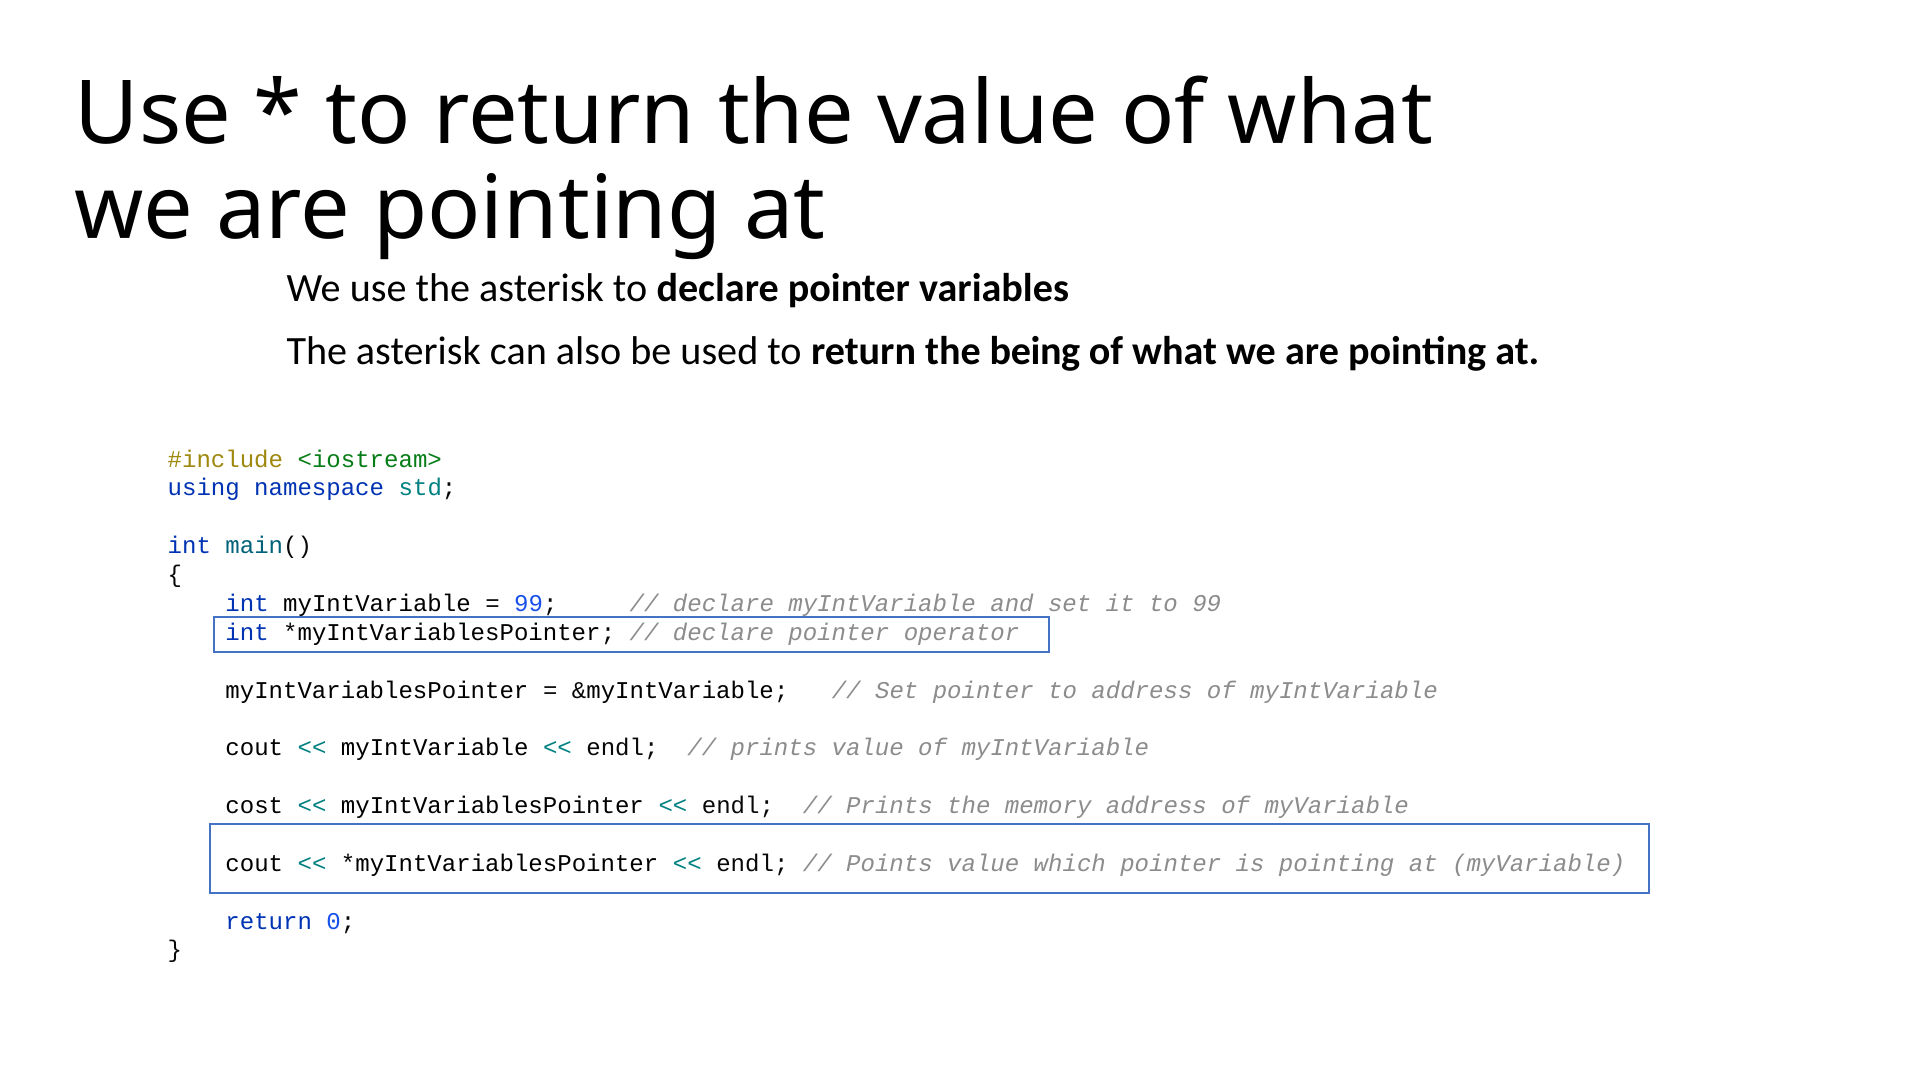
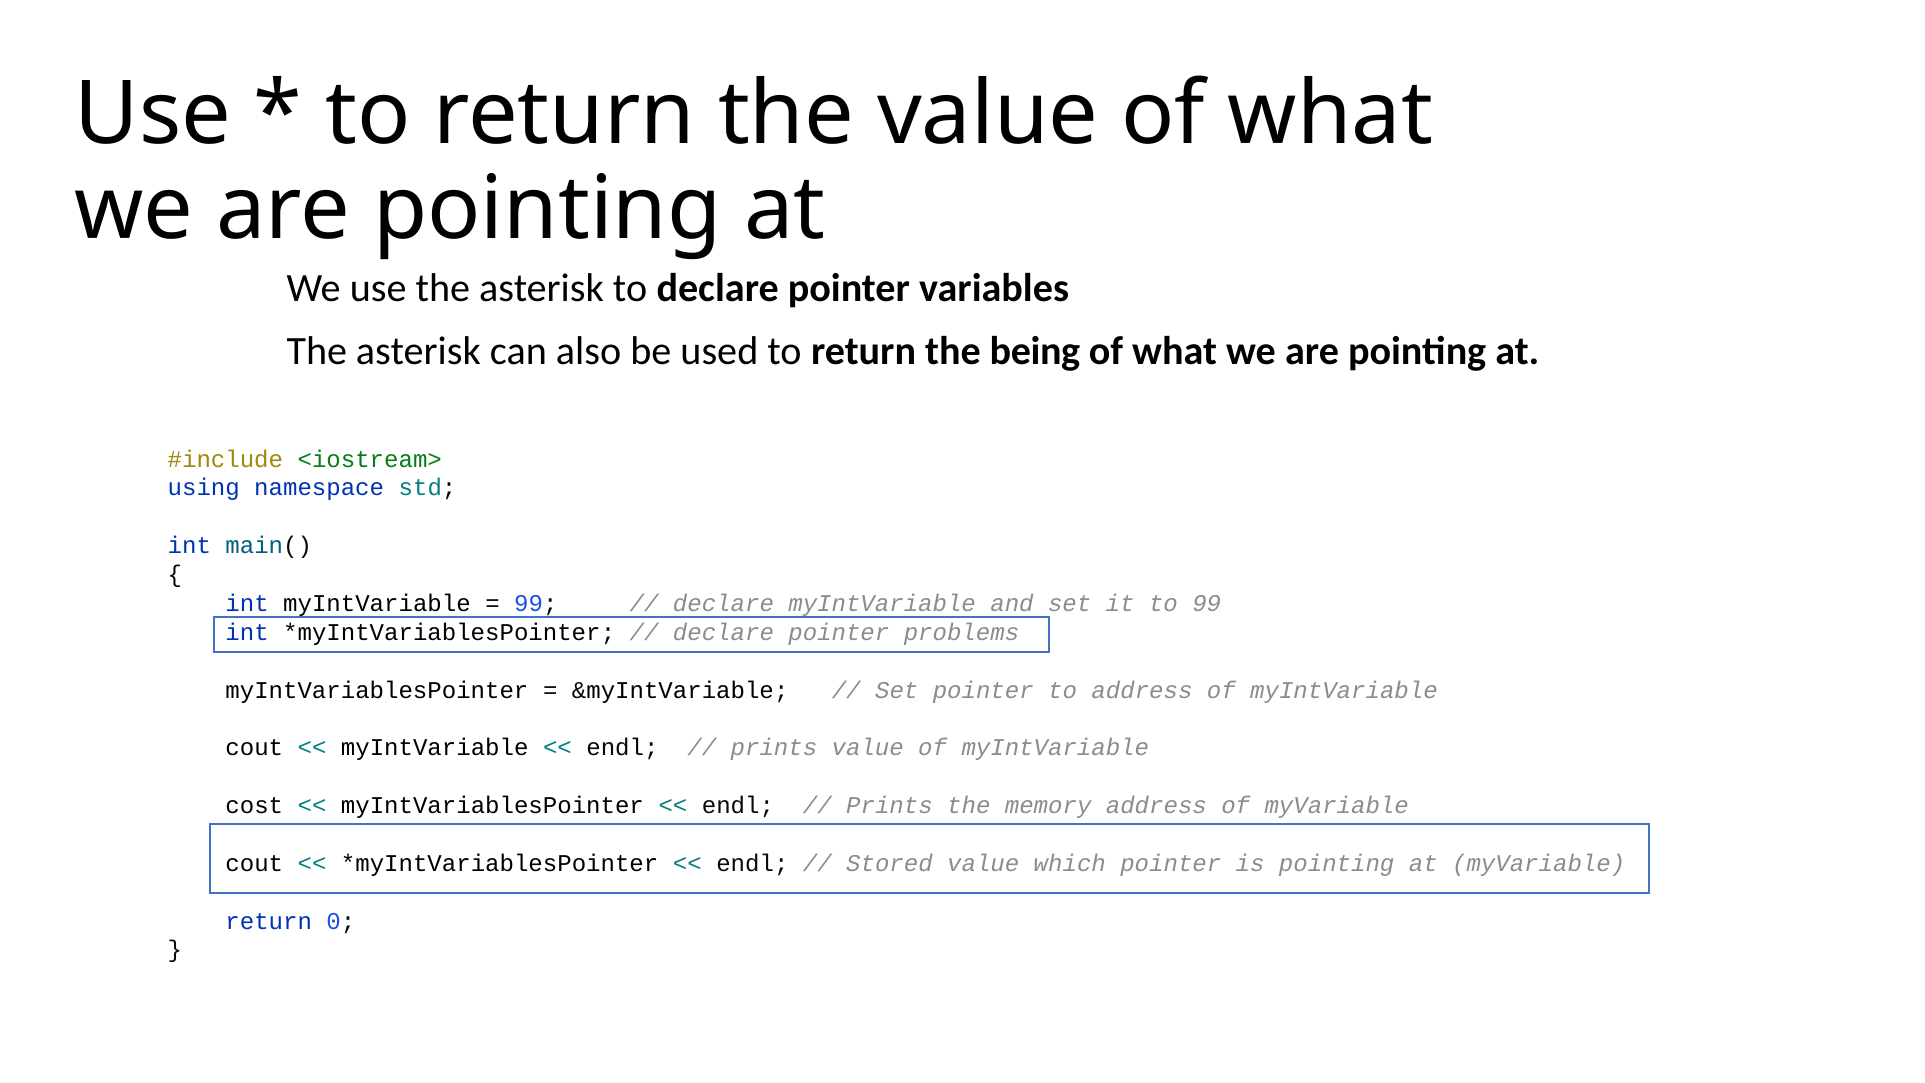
operator: operator -> problems (961, 632)
Points: Points -> Stored (889, 863)
